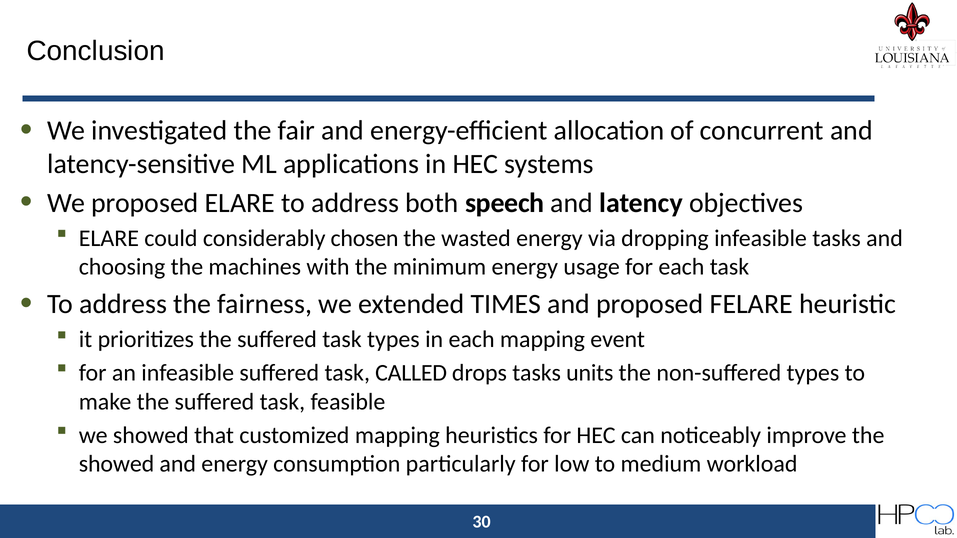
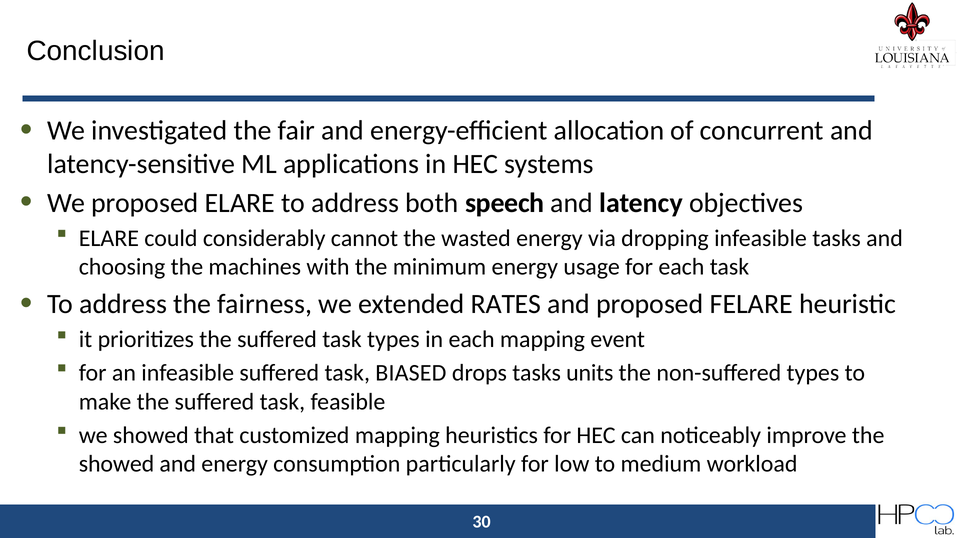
chosen: chosen -> cannot (364, 239)
TIMES: TIMES -> RATES (506, 304)
CALLED: CALLED -> BIASED (411, 373)
